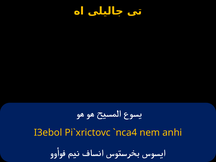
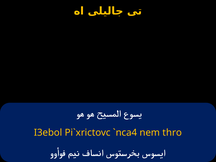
anhi: anhi -> thro (172, 133)
